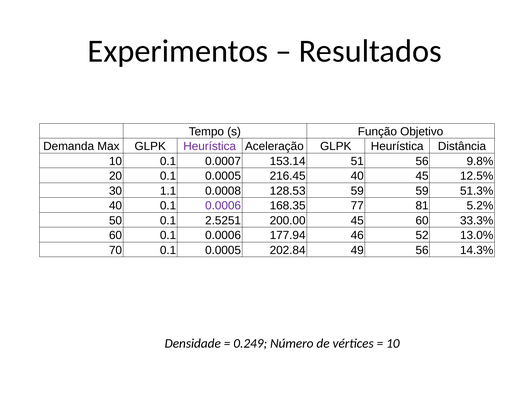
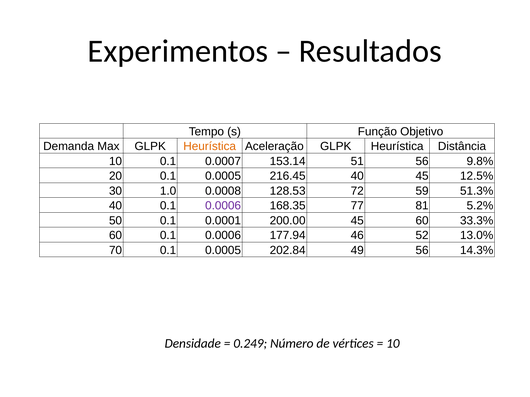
Heurística colour: purple -> orange (210, 147)
1.1: 1.1 -> 1.0 (168, 191)
128.53 59: 59 -> 72 (357, 191)
2.5251: 2.5251 -> 0.0001 (223, 221)
